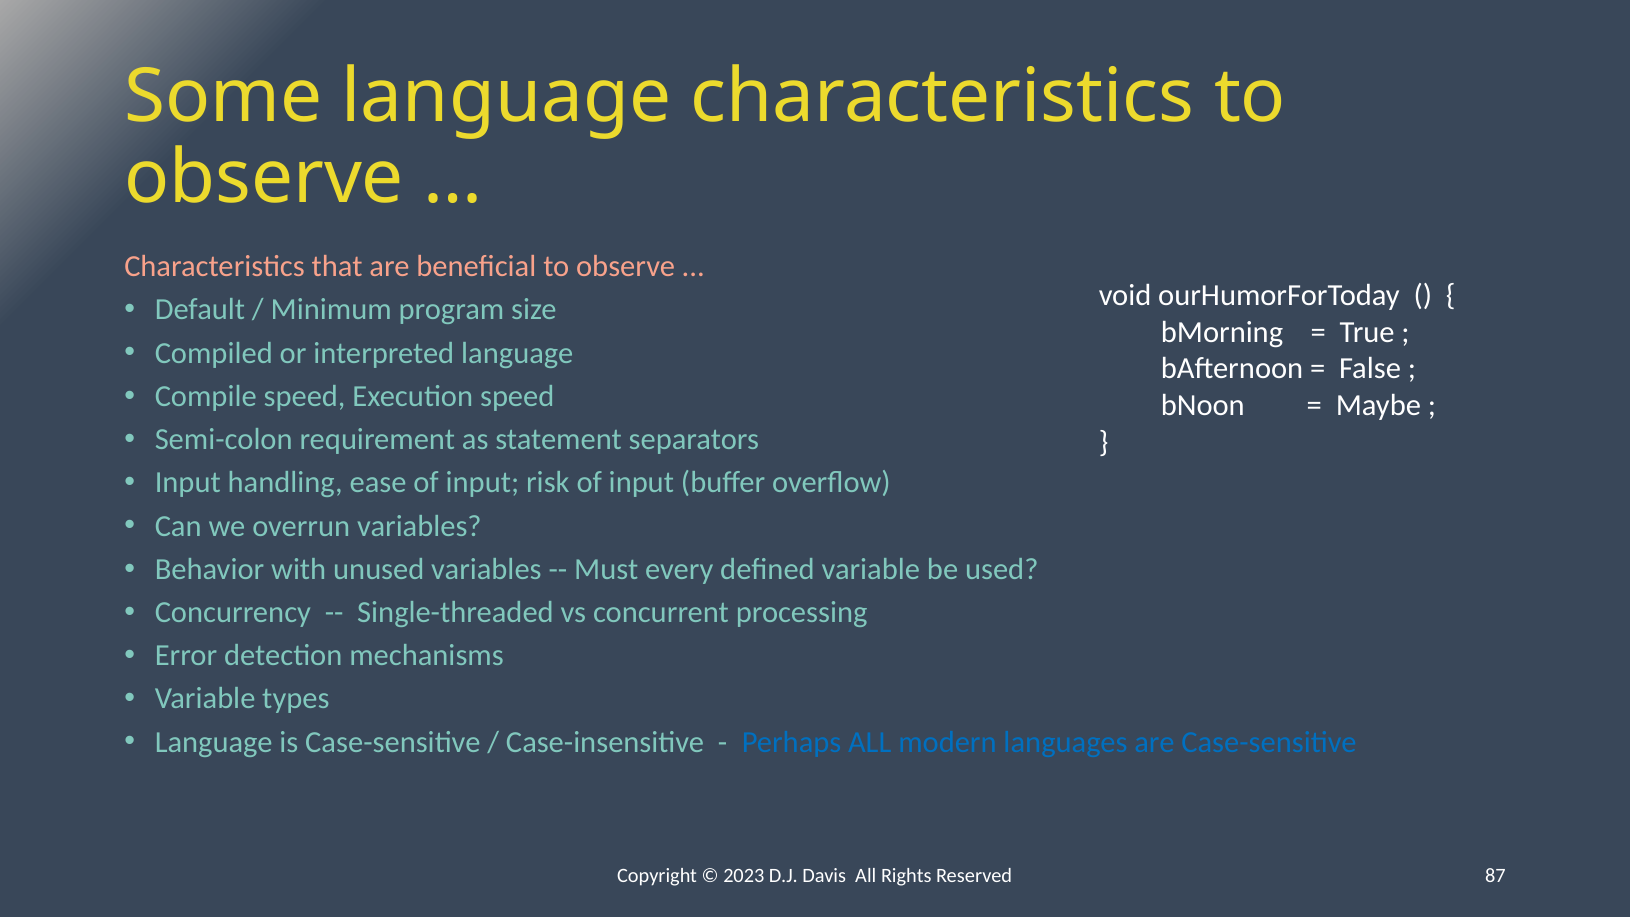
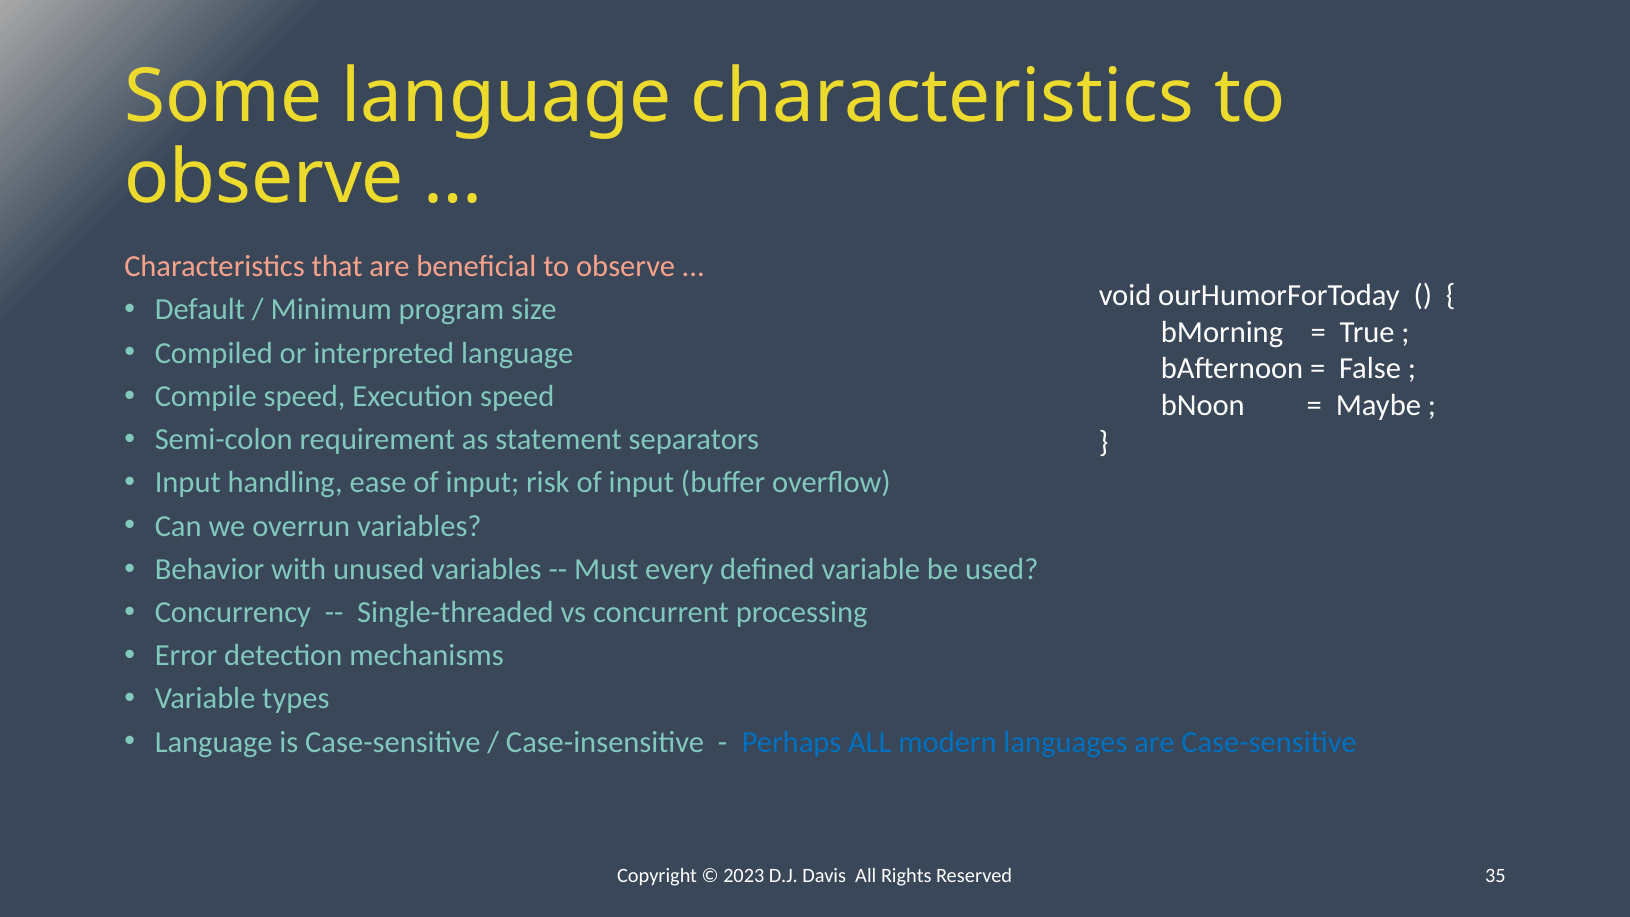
87: 87 -> 35 (1495, 875)
